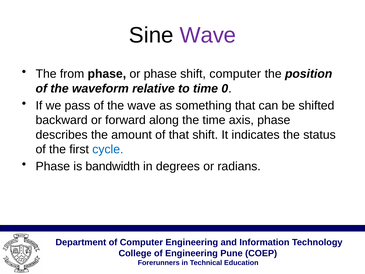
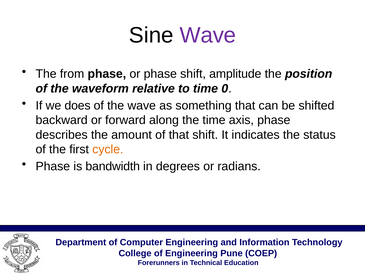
shift computer: computer -> amplitude (235, 74)
pass: pass -> does (78, 105)
cycle colour: blue -> orange (108, 149)
